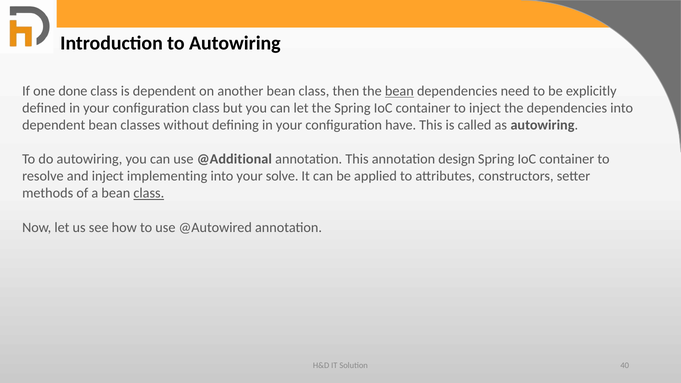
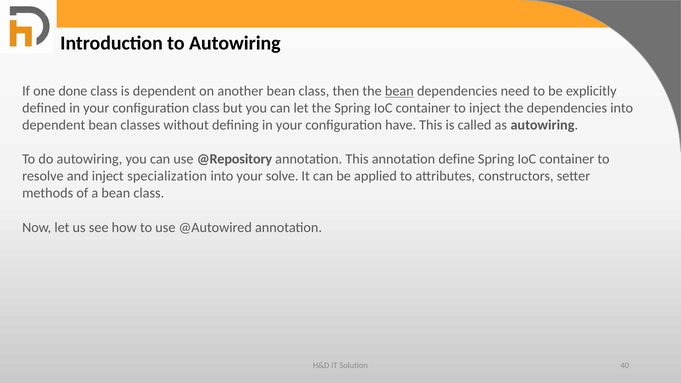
@Additional: @Additional -> @Repository (235, 159)
design: design -> define (457, 159)
implementing: implementing -> specialization (167, 176)
class underline: present -> none (149, 193)
